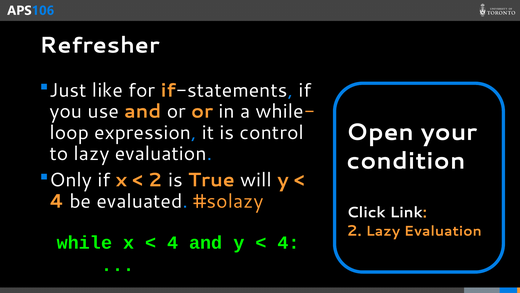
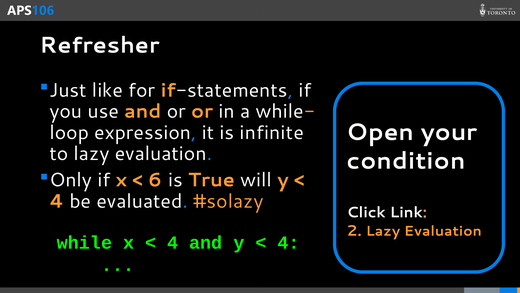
control: control -> infinite (272, 132)
2: 2 -> 6 (155, 180)
